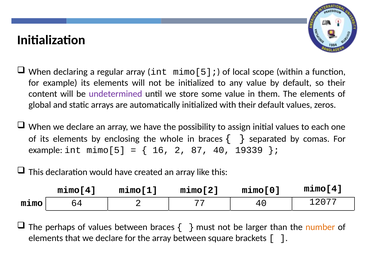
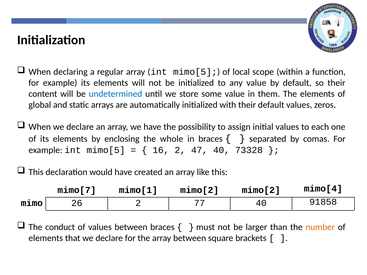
undetermined colour: purple -> blue (116, 94)
87: 87 -> 47 (199, 150)
19339: 19339 -> 73328 (249, 150)
mimo[4: mimo[4 -> mimo[7 (77, 190)
mimo[2 mimo[0: mimo[0 -> mimo[2 (261, 190)
64: 64 -> 26 (77, 203)
12077: 12077 -> 91858 (323, 202)
perhaps: perhaps -> conduct (60, 227)
